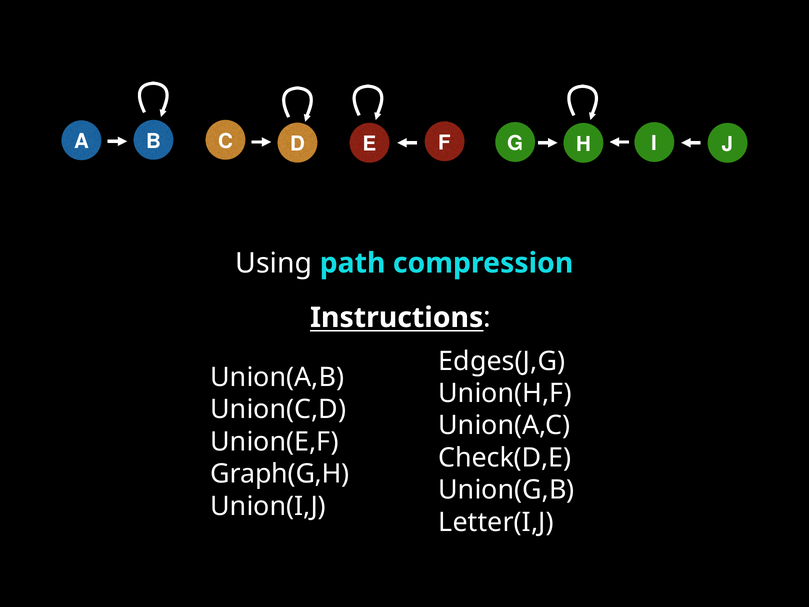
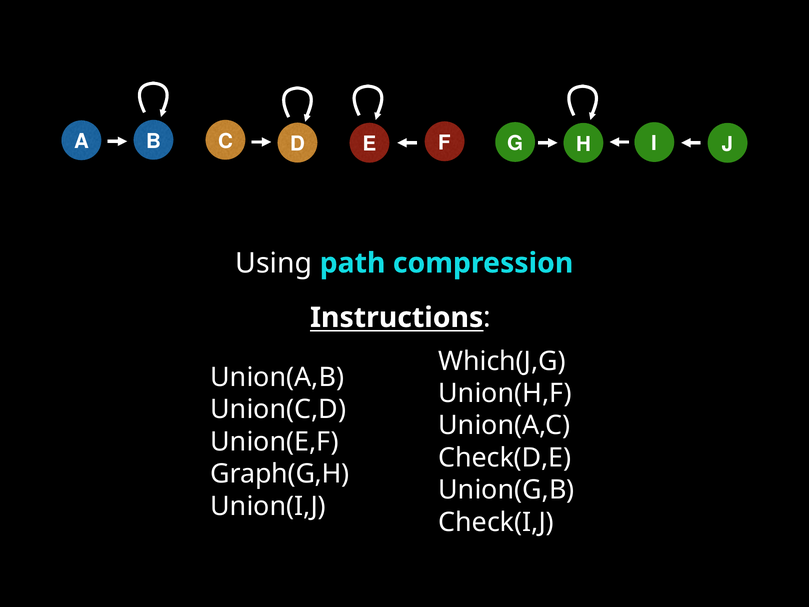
Edges(J,G: Edges(J,G -> Which(J,G (502, 361)
Letter(I,J: Letter(I,J -> Check(I,J (496, 522)
